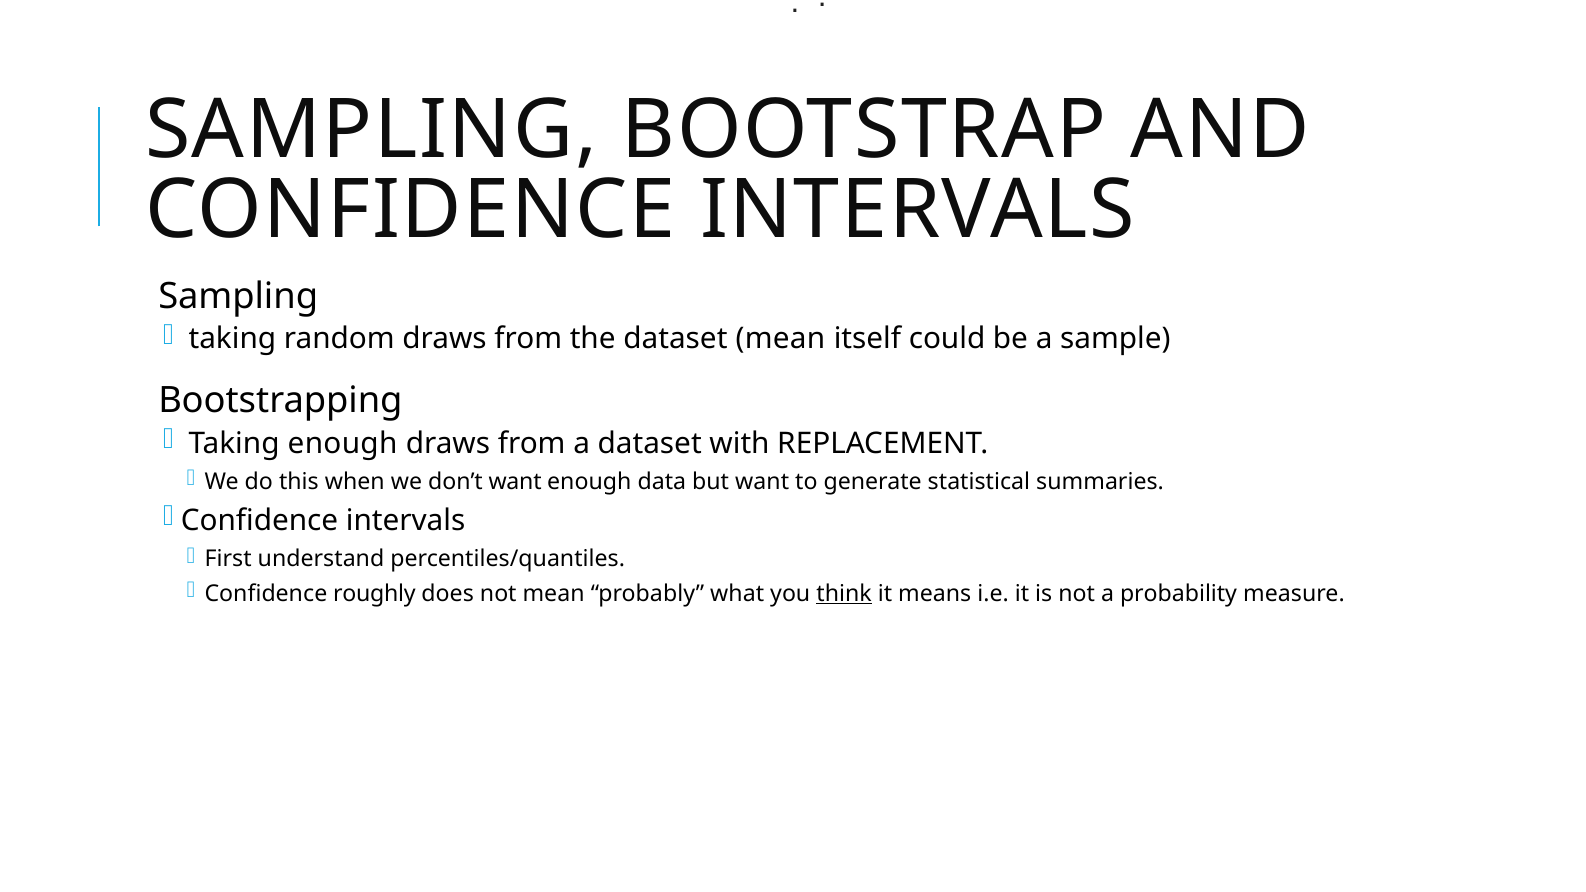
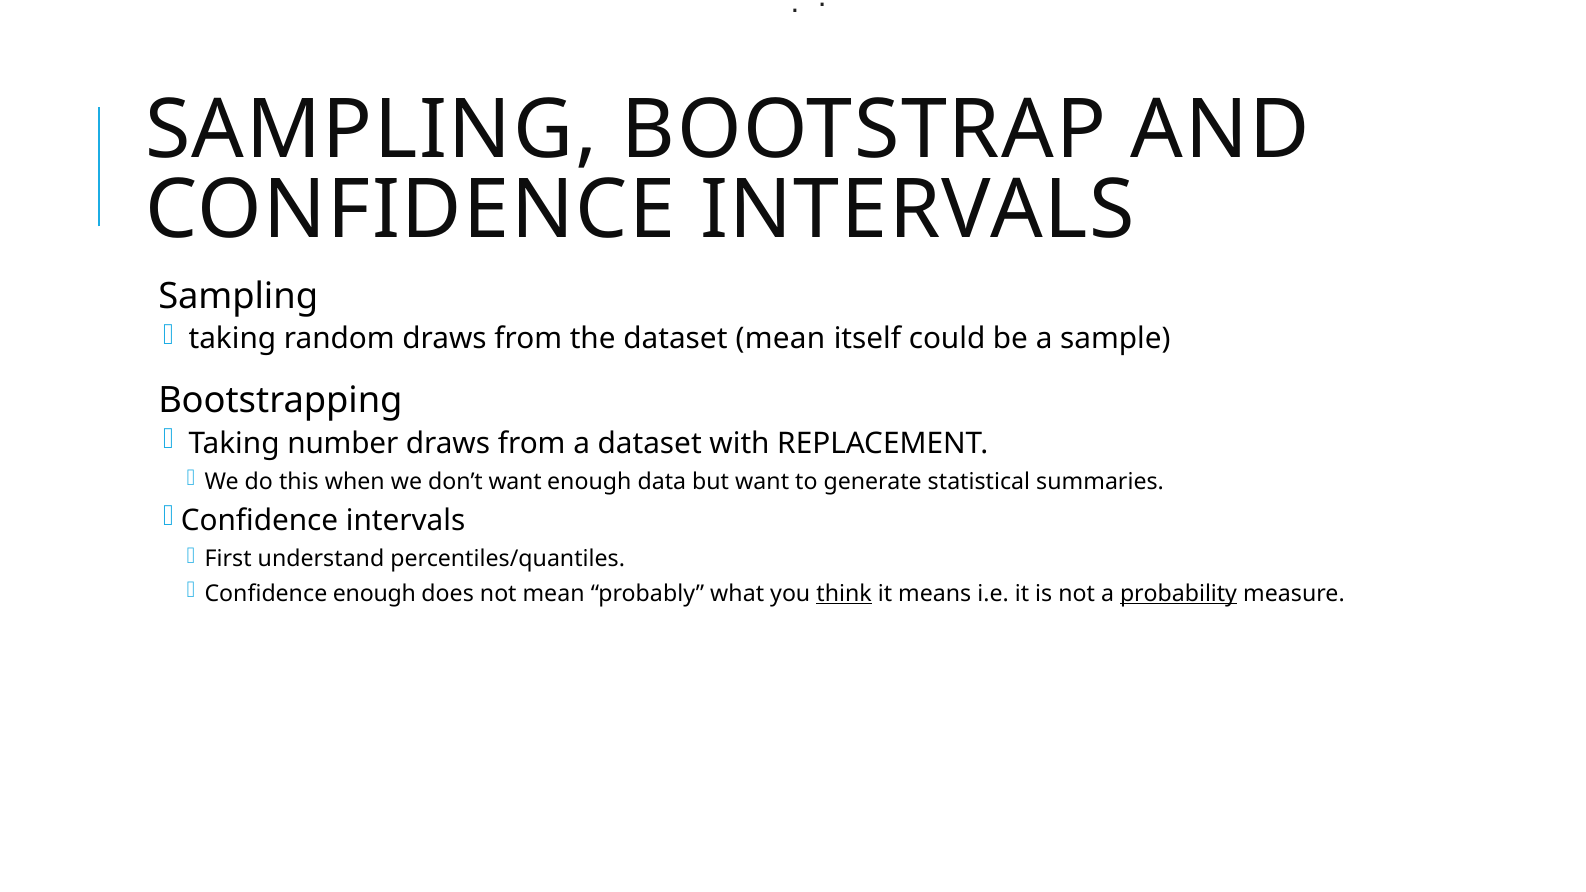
Taking enough: enough -> number (343, 443)
Confidence roughly: roughly -> enough (374, 594)
probability underline: none -> present (1179, 594)
